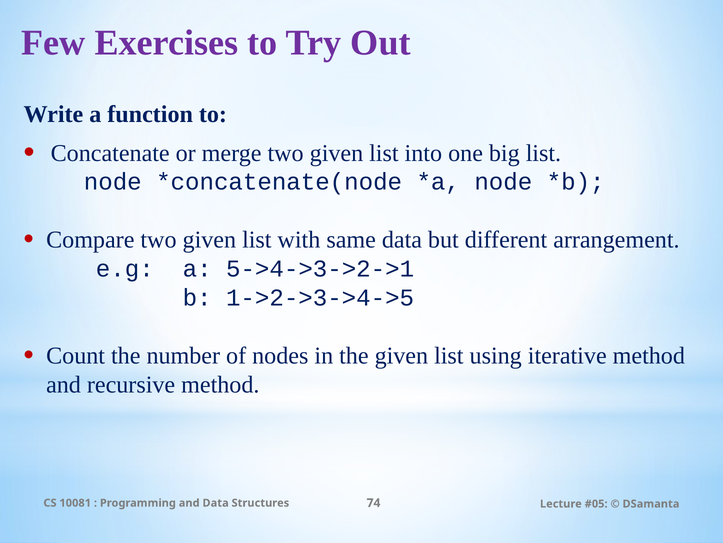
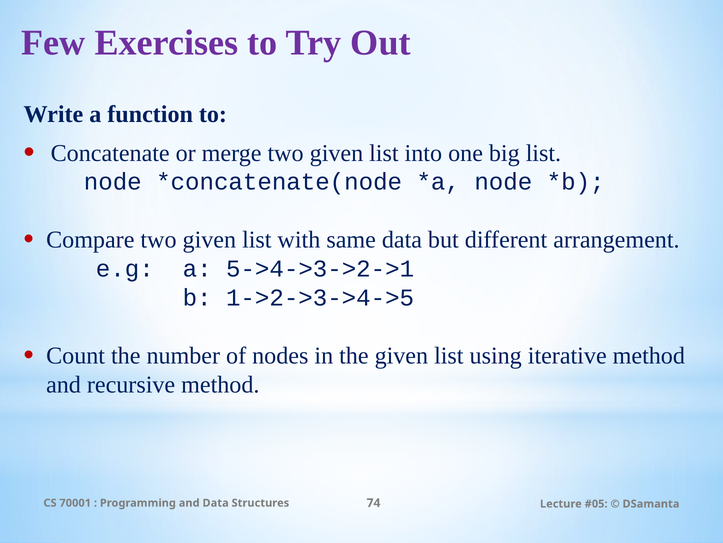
10081: 10081 -> 70001 (75, 502)
